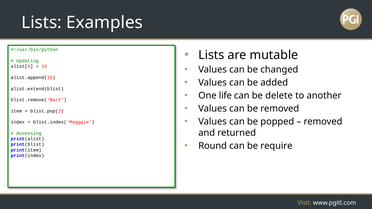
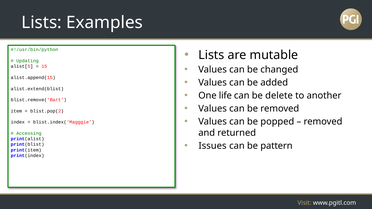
Round: Round -> Issues (213, 146)
require: require -> pattern (276, 146)
